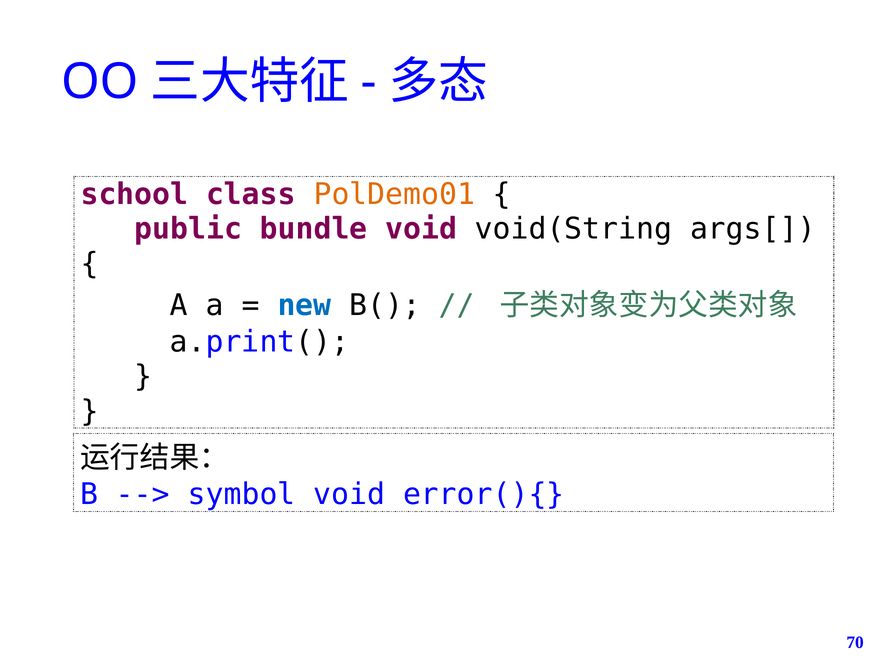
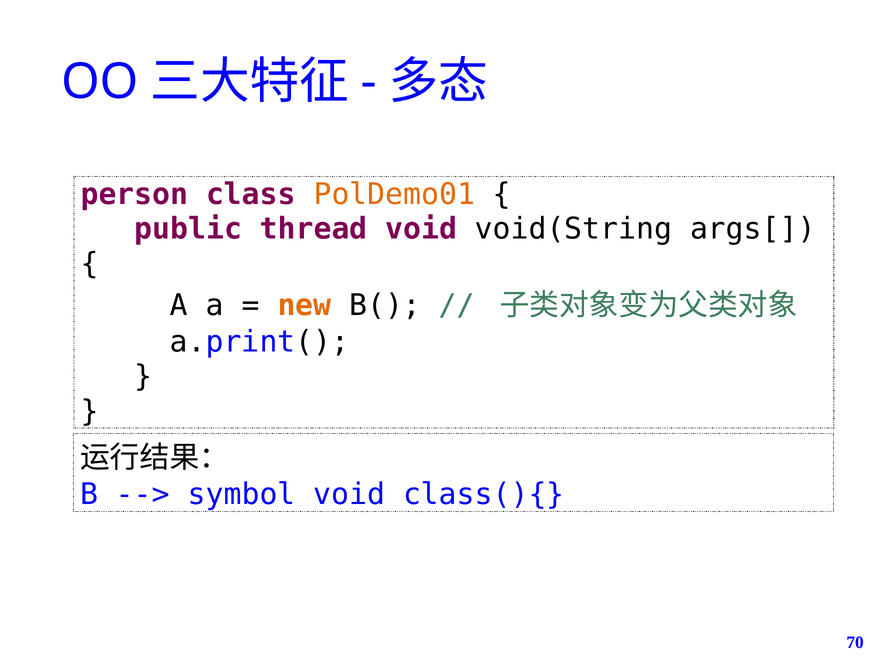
school: school -> person (134, 194)
bundle: bundle -> thread (314, 229)
new colour: blue -> orange (304, 305)
error(){: error(){ -> class(){ (484, 494)
